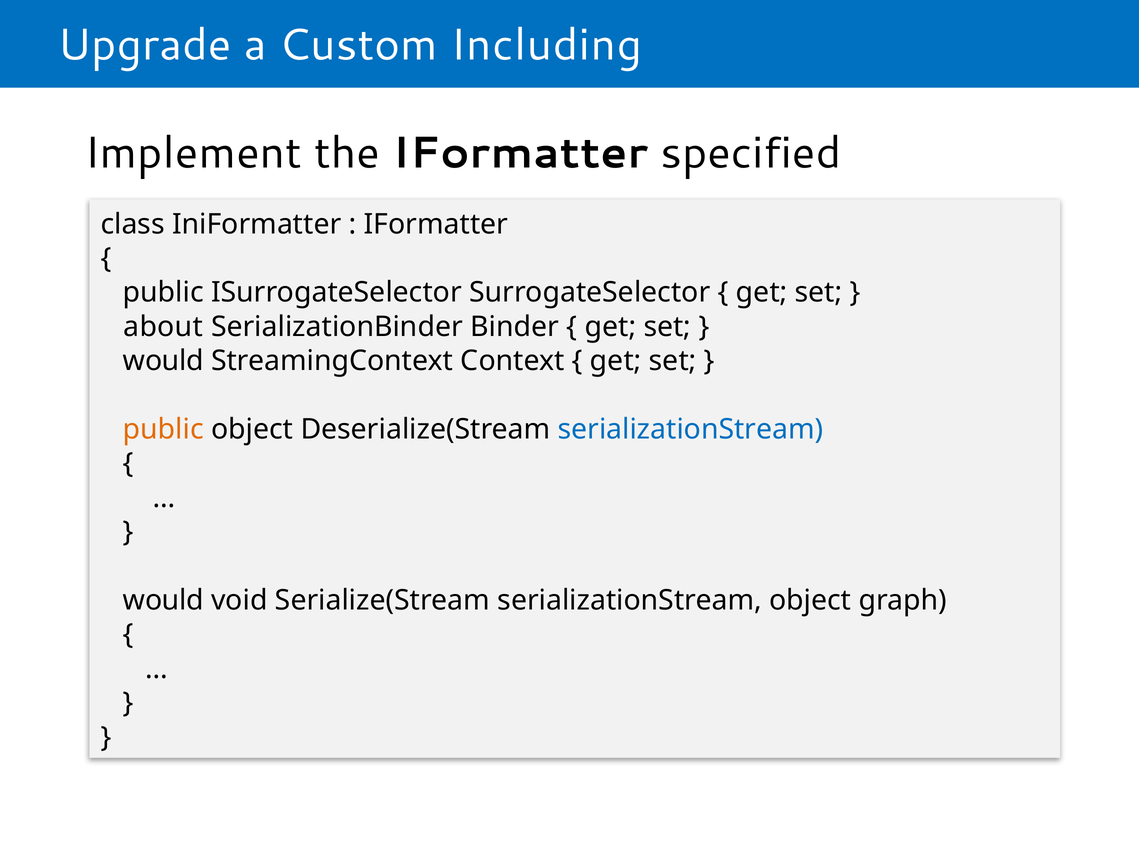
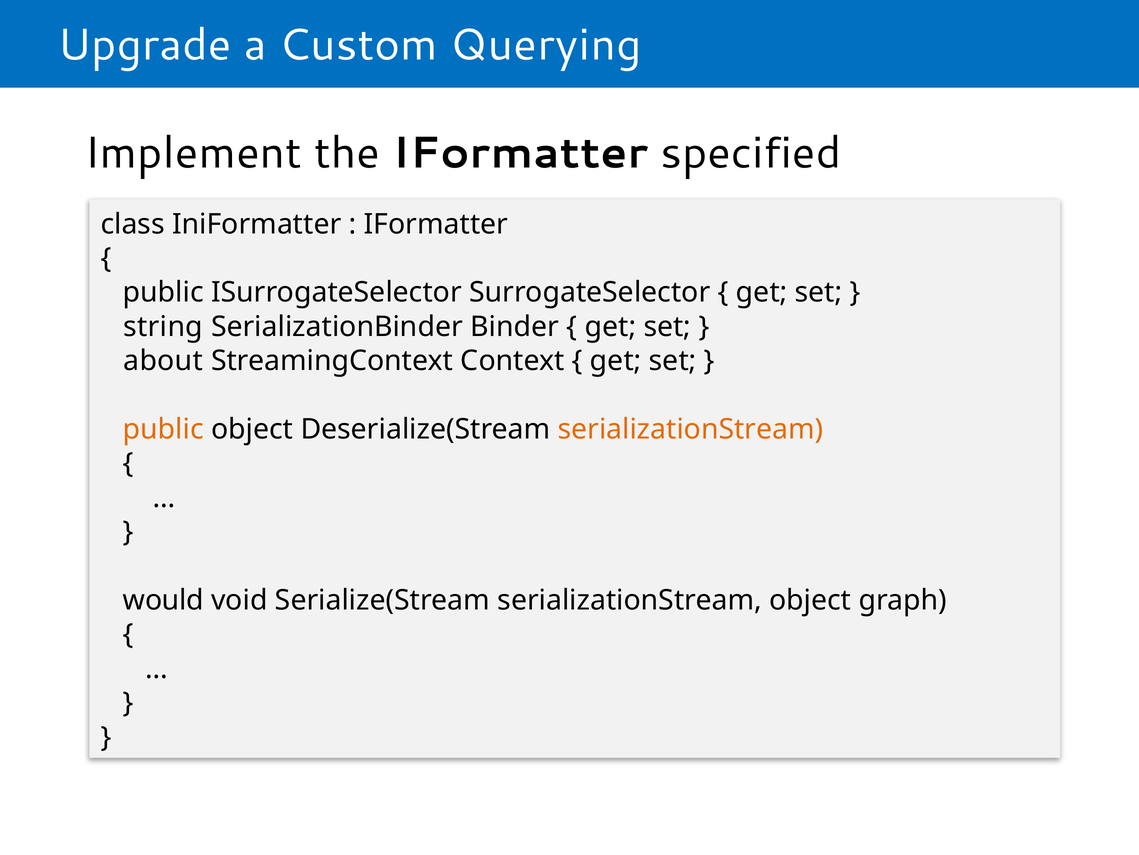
Including: Including -> Querying (546, 45)
about: about -> string (163, 326)
would: would -> about (163, 361)
serializationStream colour: blue -> orange (690, 429)
